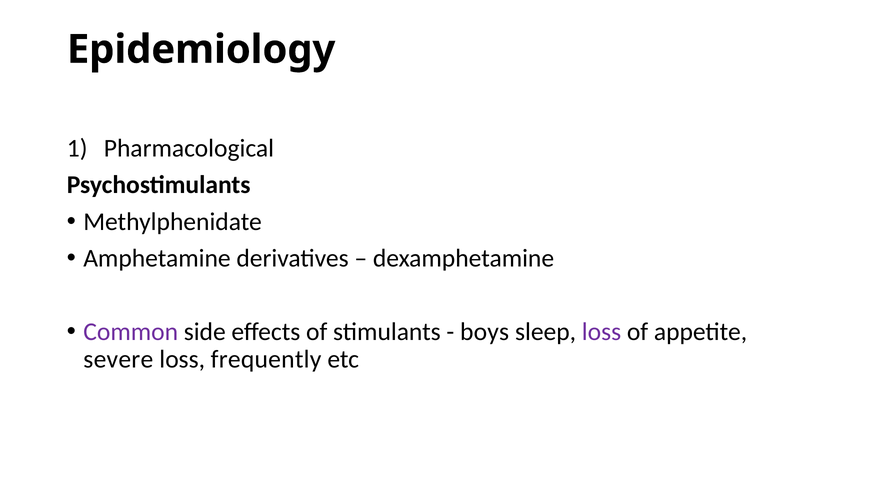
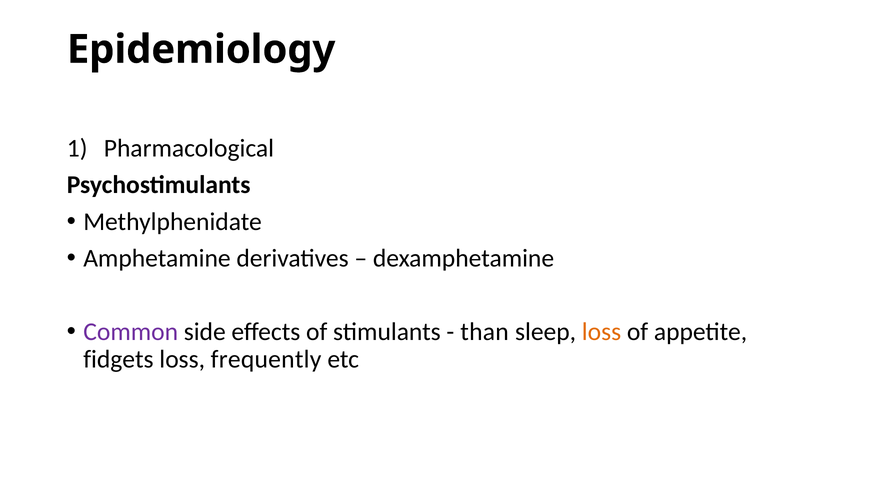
boys: boys -> than (485, 332)
loss colour: purple -> orange (602, 332)
severe: severe -> fidgets (118, 360)
